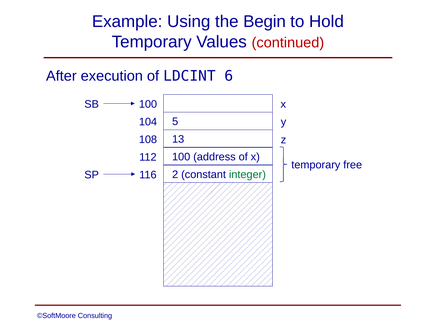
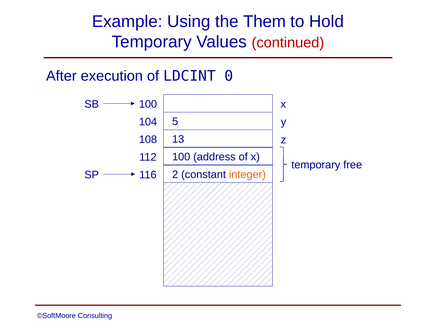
Begin: Begin -> Them (265, 22)
6: 6 -> 0 (229, 76)
integer colour: green -> orange (247, 174)
